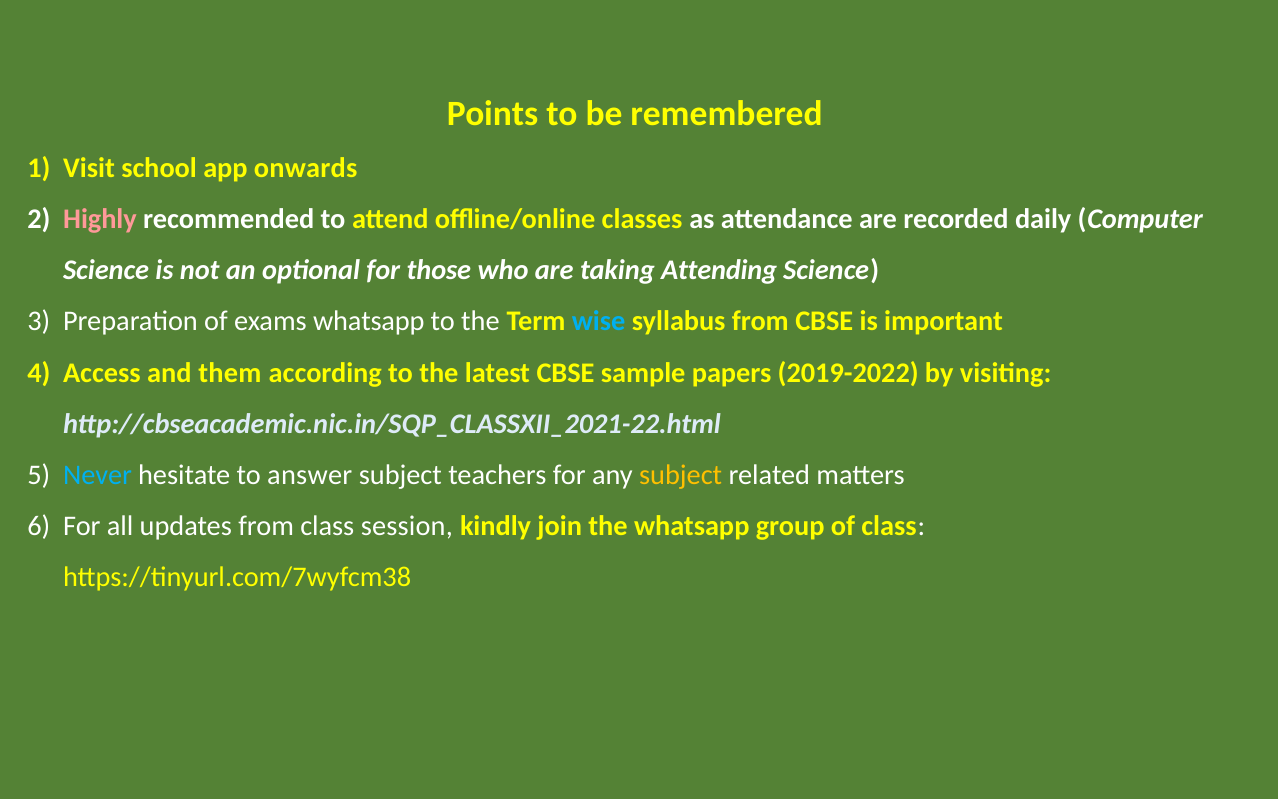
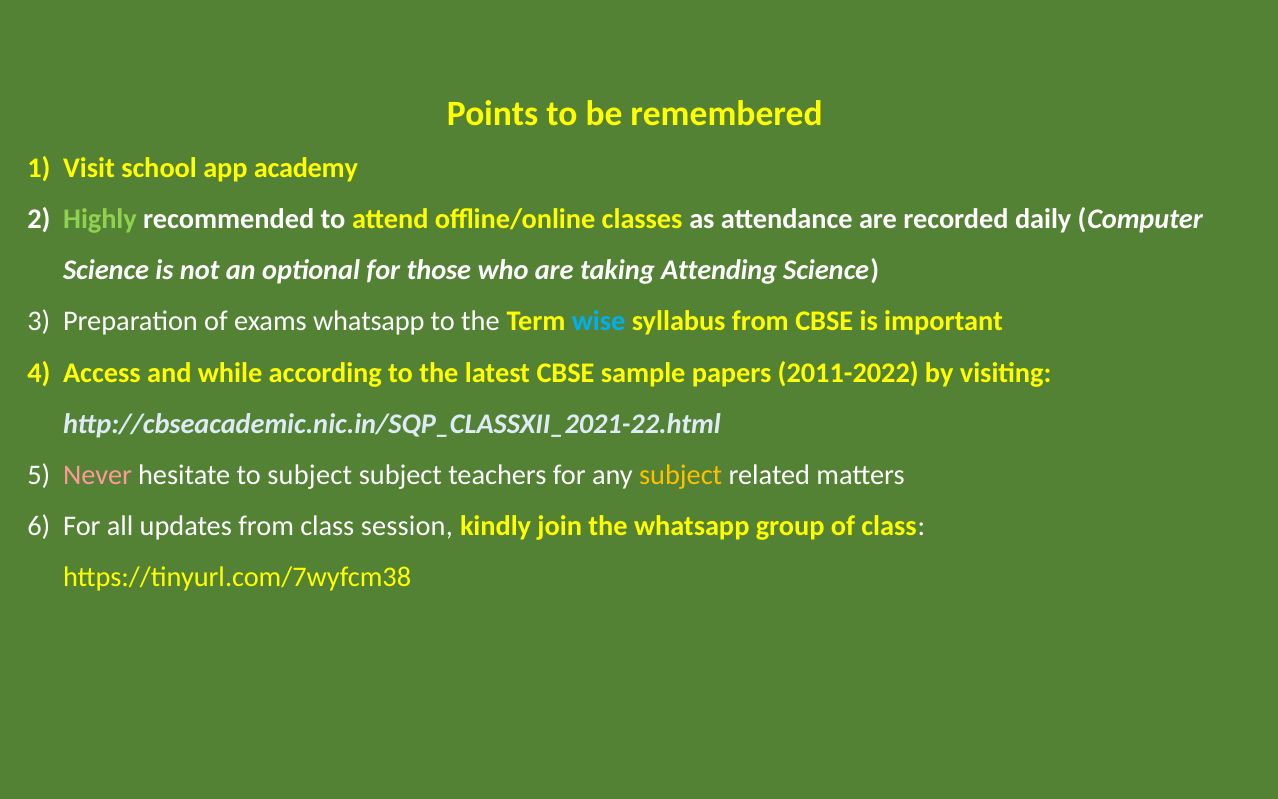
onwards: onwards -> academy (306, 168)
Highly colour: pink -> light green (100, 219)
them: them -> while (230, 373)
2019-2022: 2019-2022 -> 2011-2022 (848, 373)
Never colour: light blue -> pink (98, 475)
to answer: answer -> subject (310, 475)
